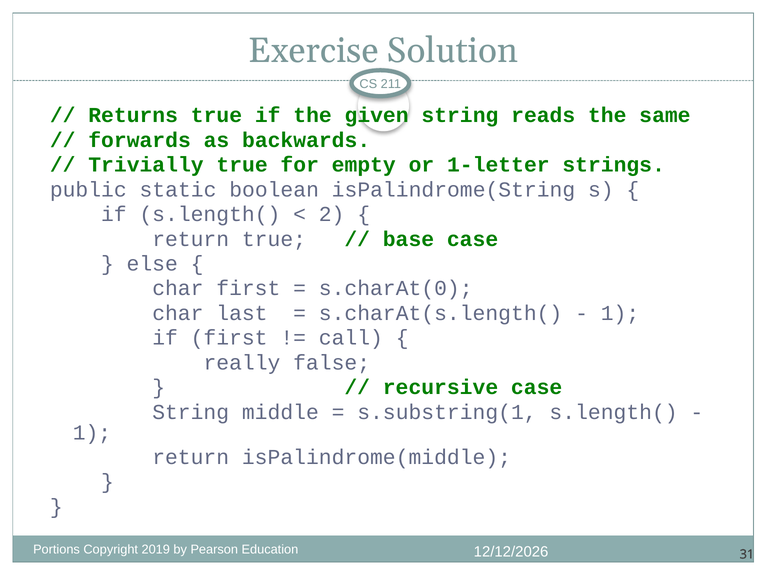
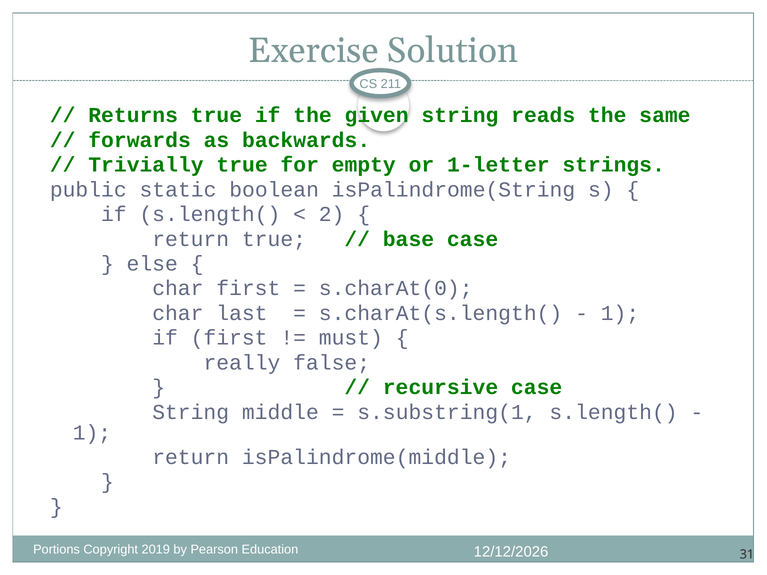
call: call -> must (351, 338)
